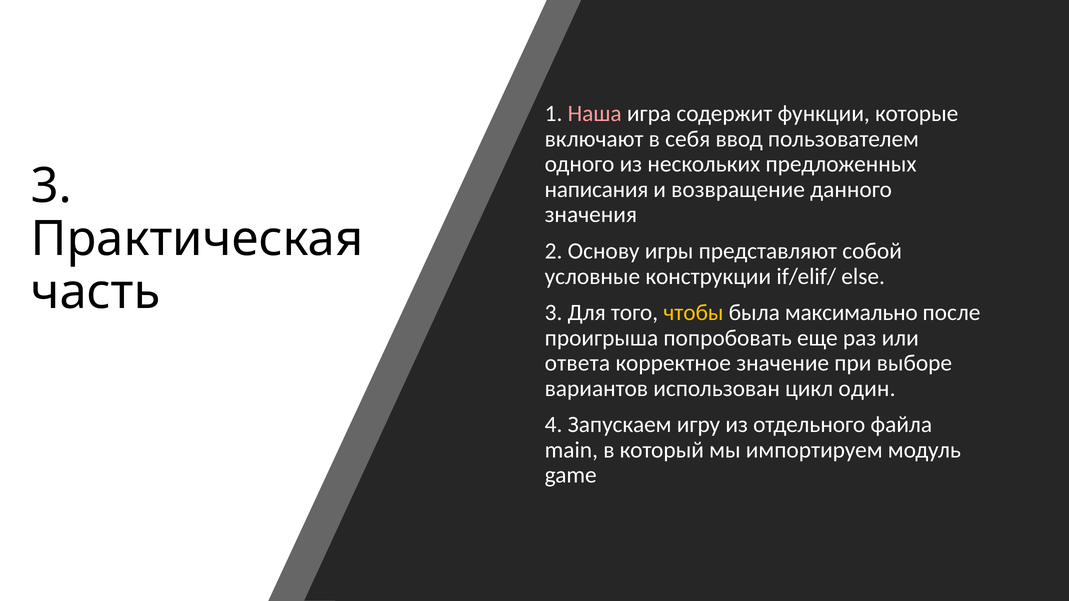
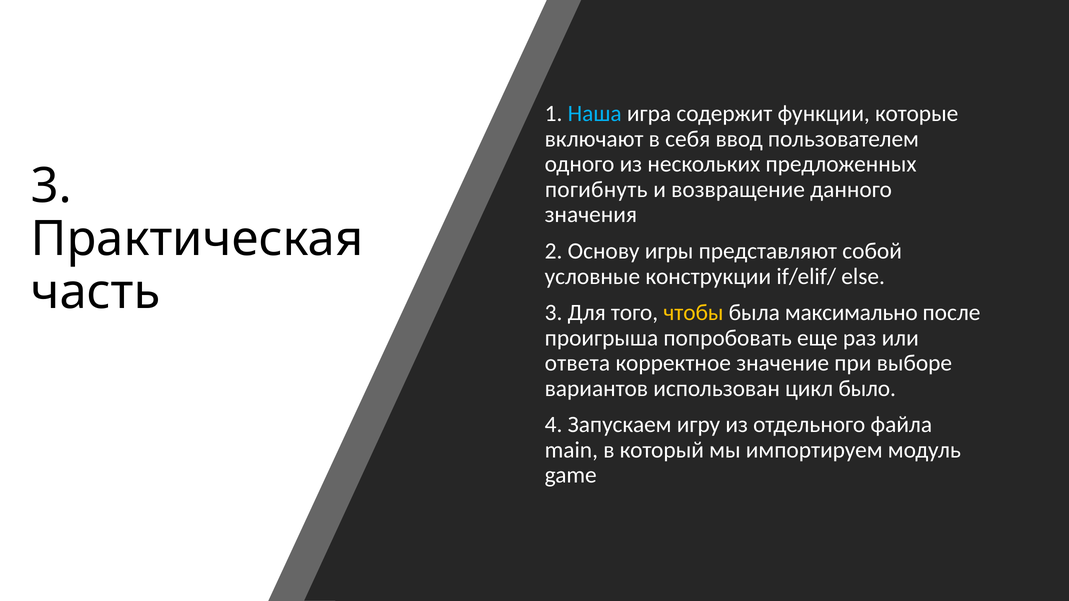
Наша colour: pink -> light blue (595, 114)
написания: написания -> погибнуть (596, 190)
один: один -> было (867, 389)
